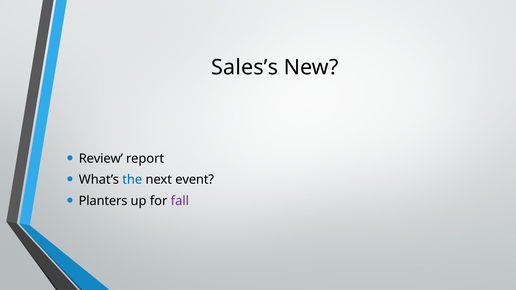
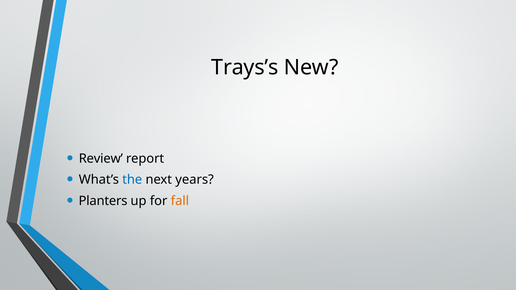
Sales’s: Sales’s -> Trays’s (245, 68)
event: event -> years (195, 180)
fall colour: purple -> orange (180, 201)
